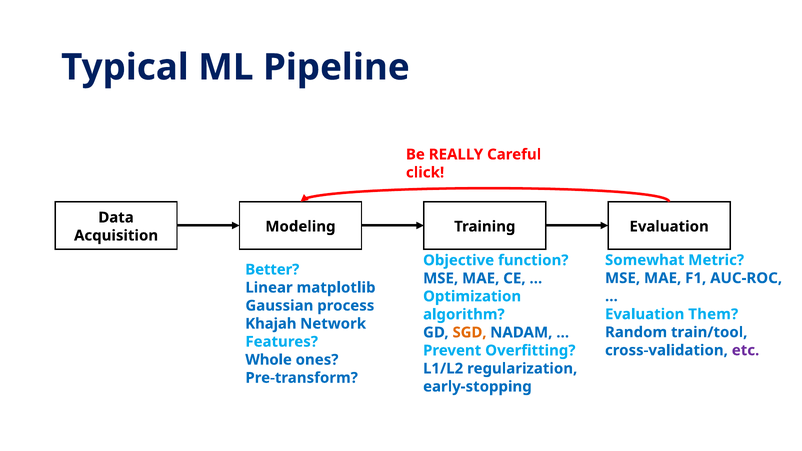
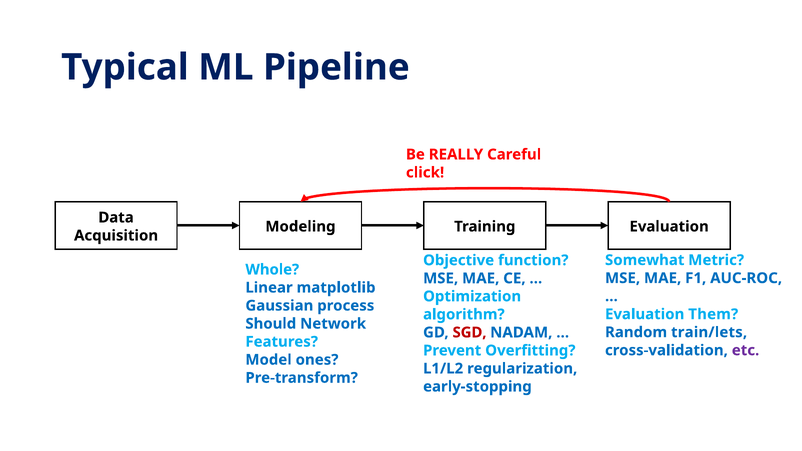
Better: Better -> Whole (272, 270)
Khajah: Khajah -> Should (271, 324)
train/tool: train/tool -> train/lets (709, 332)
SGD colour: orange -> red (470, 333)
Whole: Whole -> Model (269, 360)
